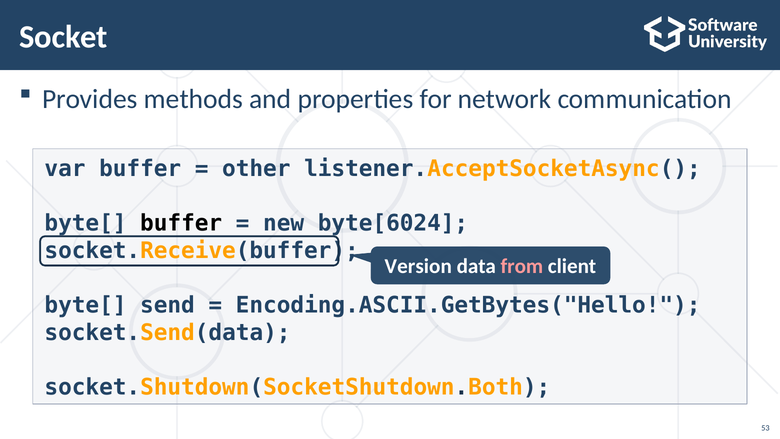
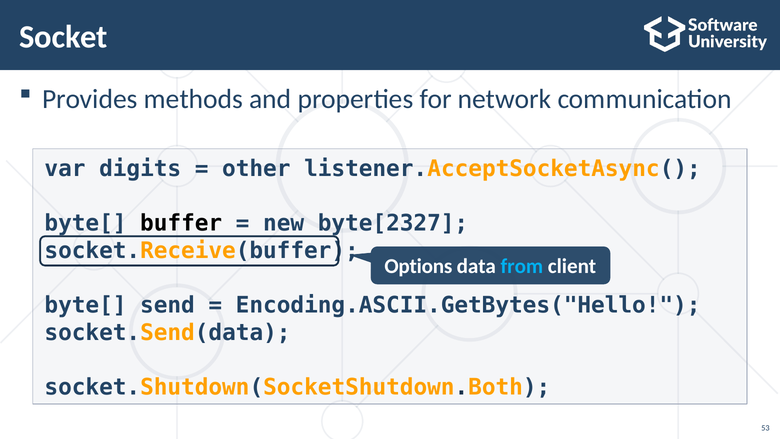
var buffer: buffer -> digits (140, 169)
byte[6024: byte[6024 -> byte[2327 (393, 223)
Version: Version -> Options (418, 266)
from colour: pink -> light blue (522, 266)
